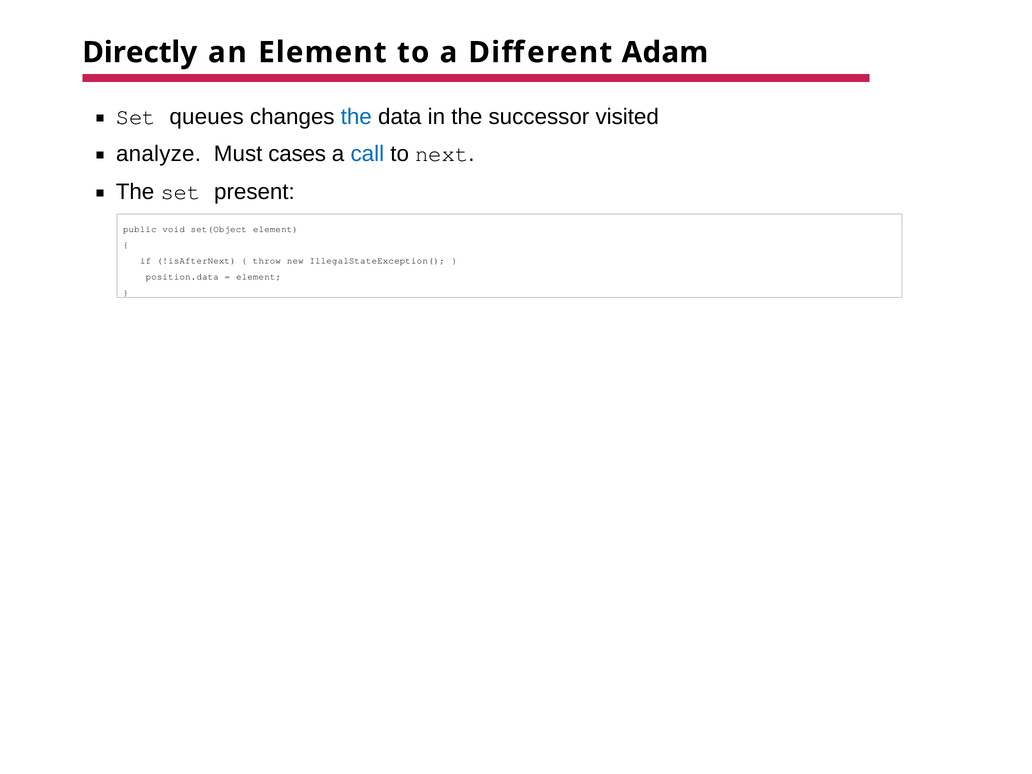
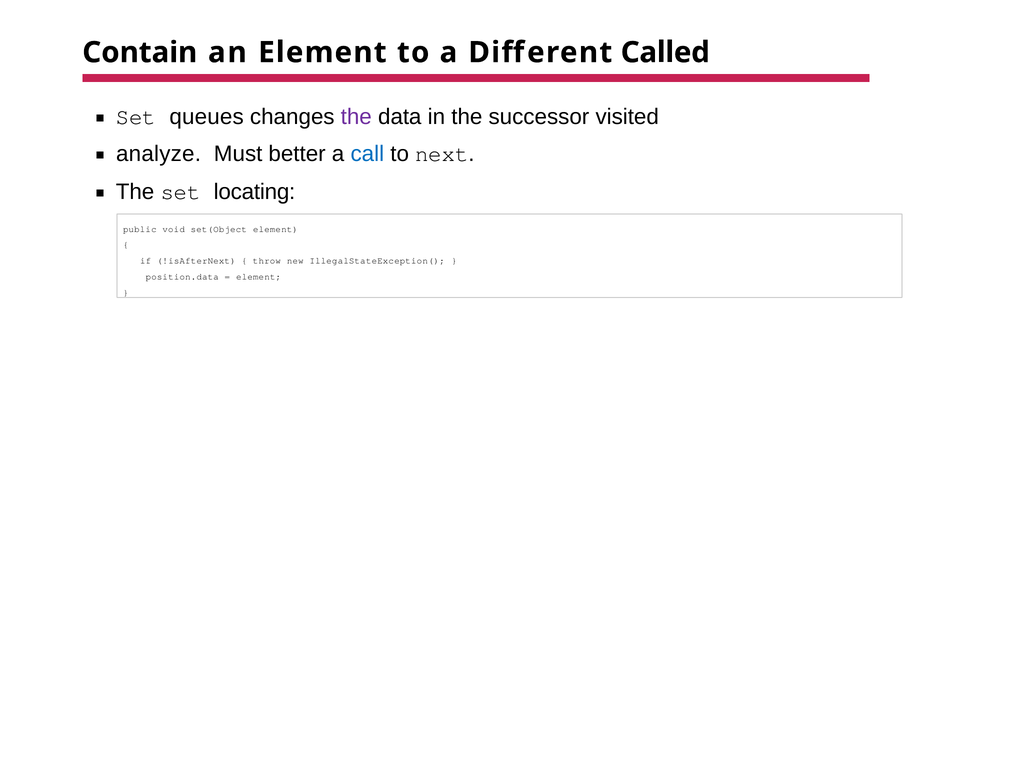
Directly: Directly -> Contain (140, 52)
Adam: Adam -> Called (665, 52)
the colour: blue -> purple (356, 117)
cases: cases -> better (297, 154)
present: present -> locating (255, 192)
